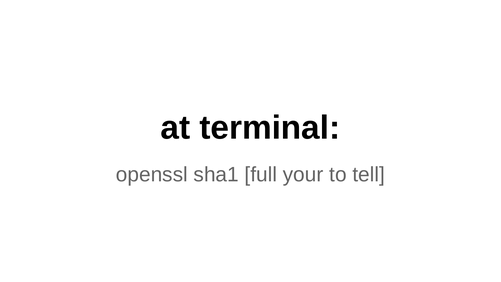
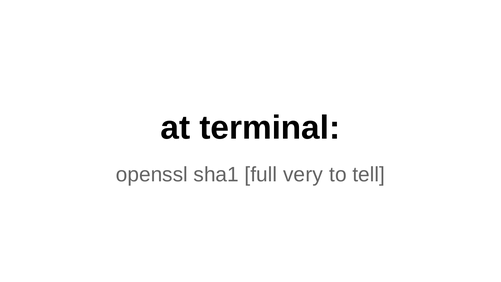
your: your -> very (303, 175)
